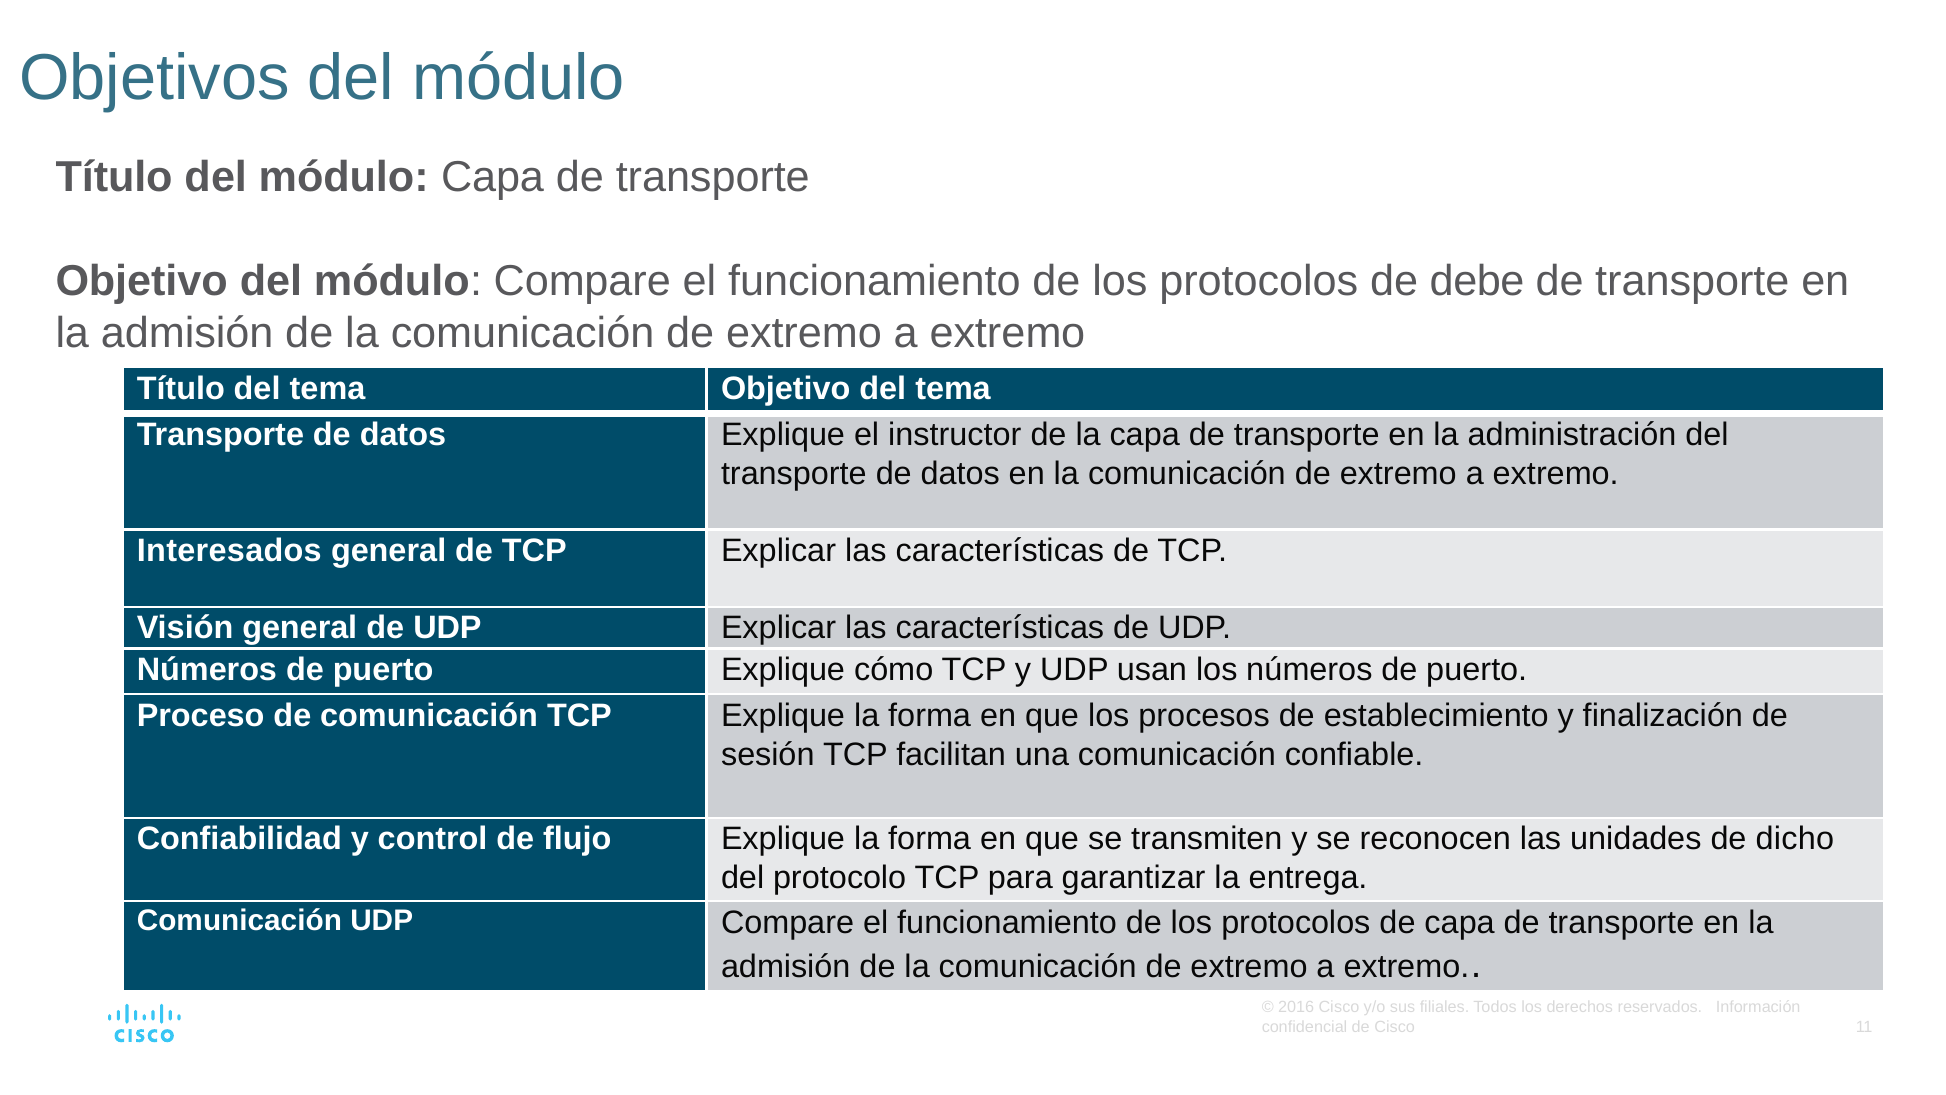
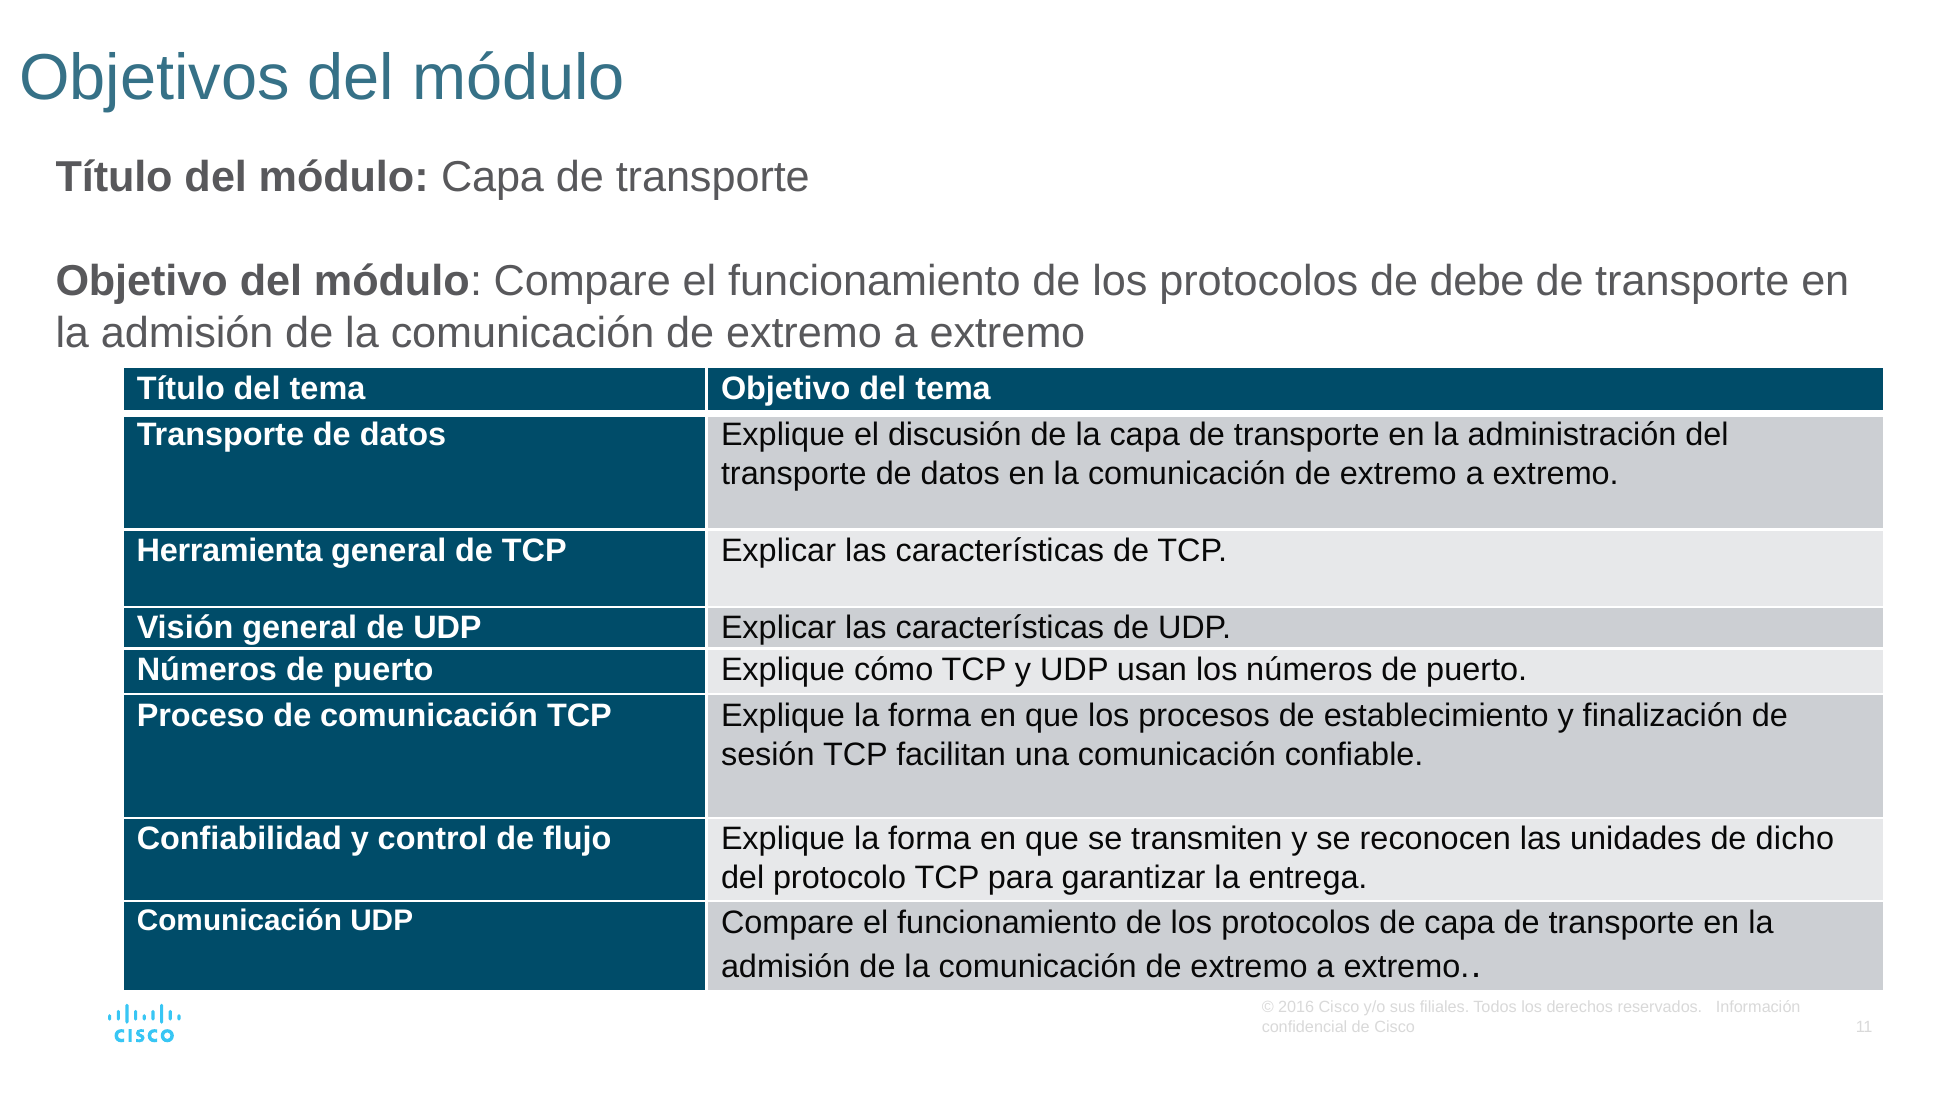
instructor: instructor -> discusión (955, 435)
Interesados: Interesados -> Herramienta (230, 551)
